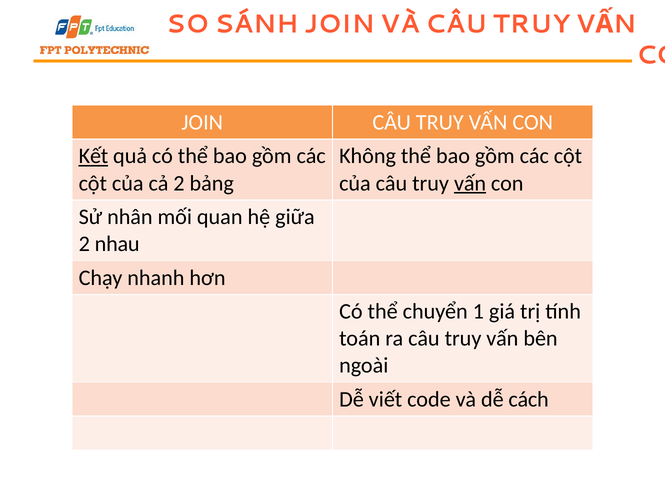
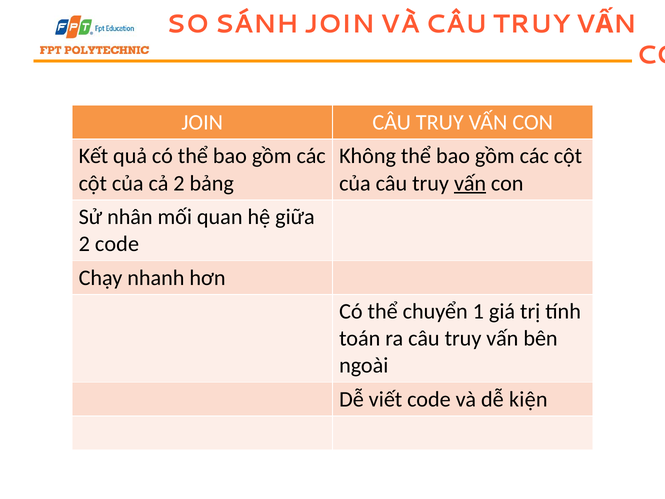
Kết underline: present -> none (93, 156)
2 nhau: nhau -> code (117, 244)
cách: cách -> kiện (528, 399)
